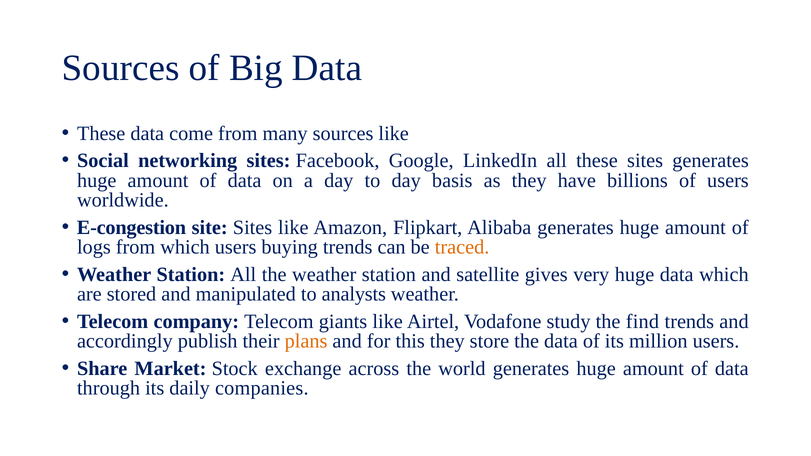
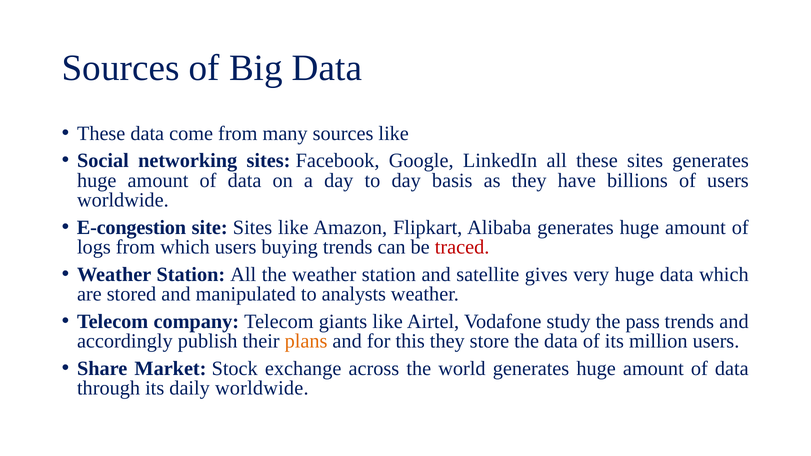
traced colour: orange -> red (462, 247)
find: find -> pass (643, 322)
daily companies: companies -> worldwide (262, 388)
